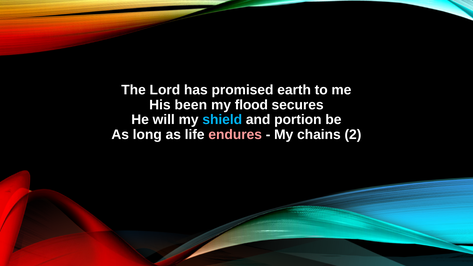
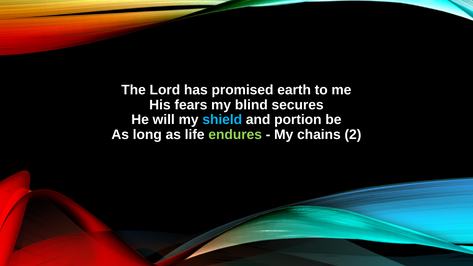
been: been -> fears (191, 105)
flood: flood -> blind (251, 105)
endures colour: pink -> light green (235, 135)
